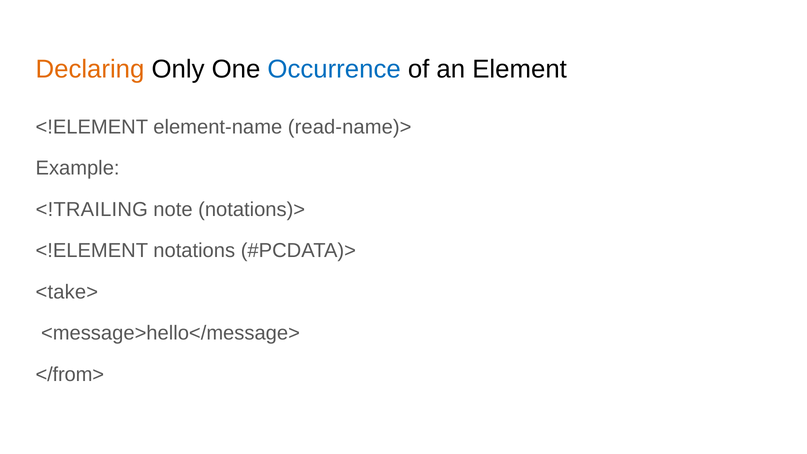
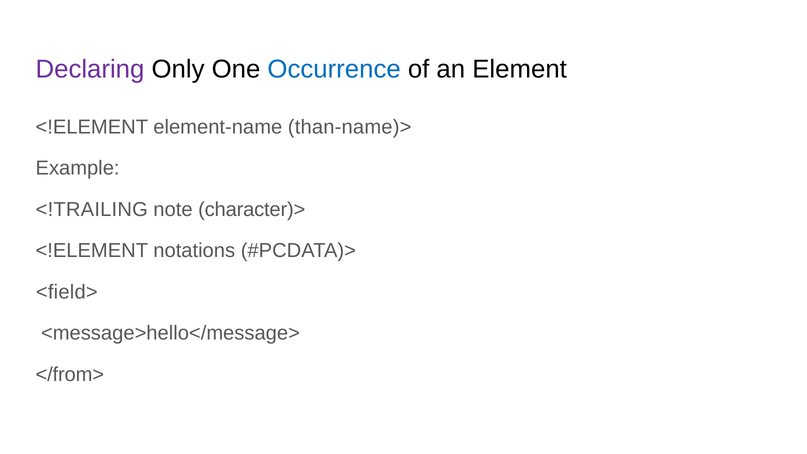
Declaring colour: orange -> purple (90, 69)
read-name)>: read-name)> -> than-name)> (350, 127)
notations)>: notations)> -> character)> (252, 209)
<take>: <take> -> <field> (67, 292)
